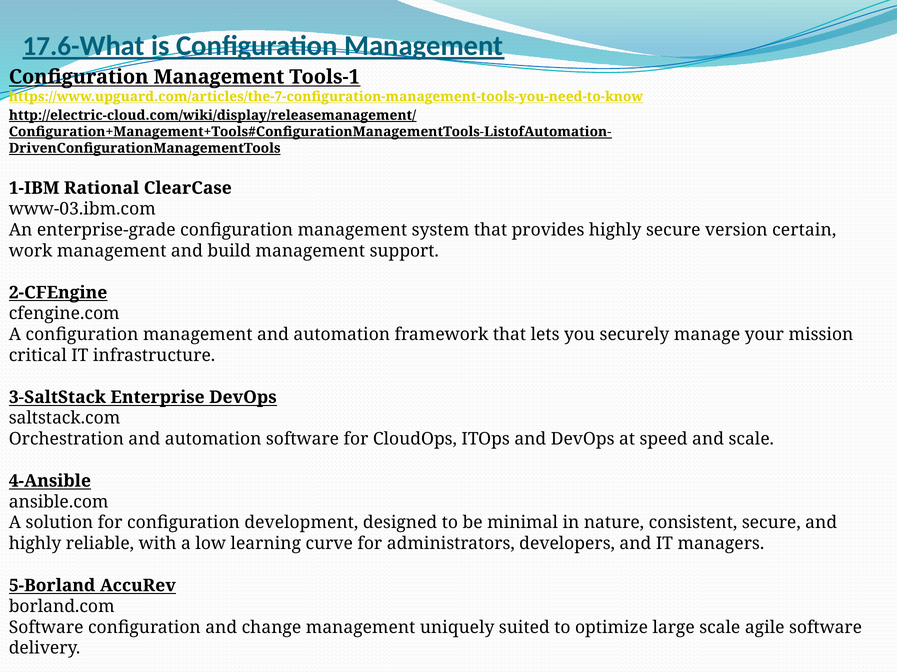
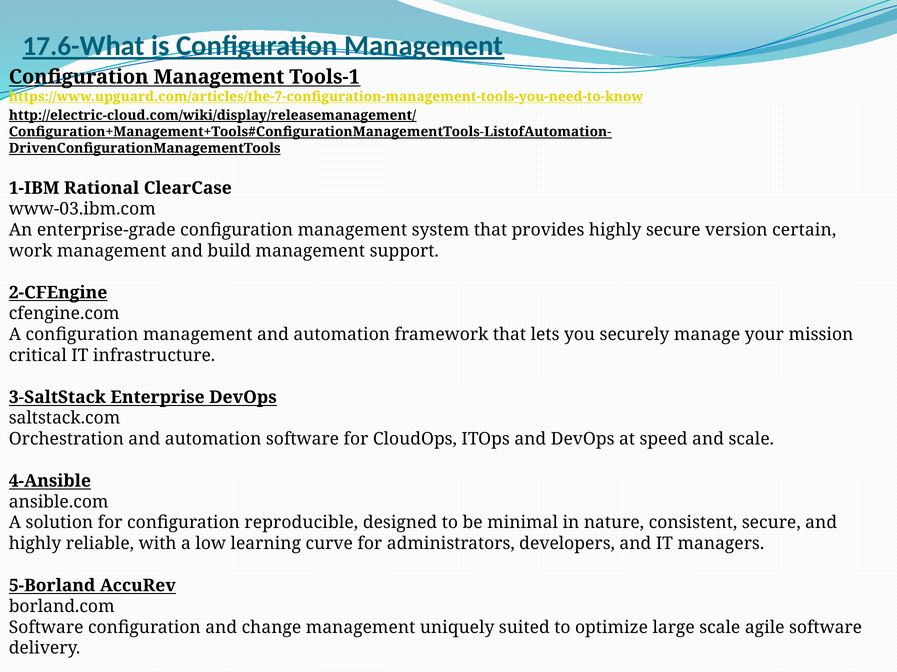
development: development -> reproducible (301, 523)
